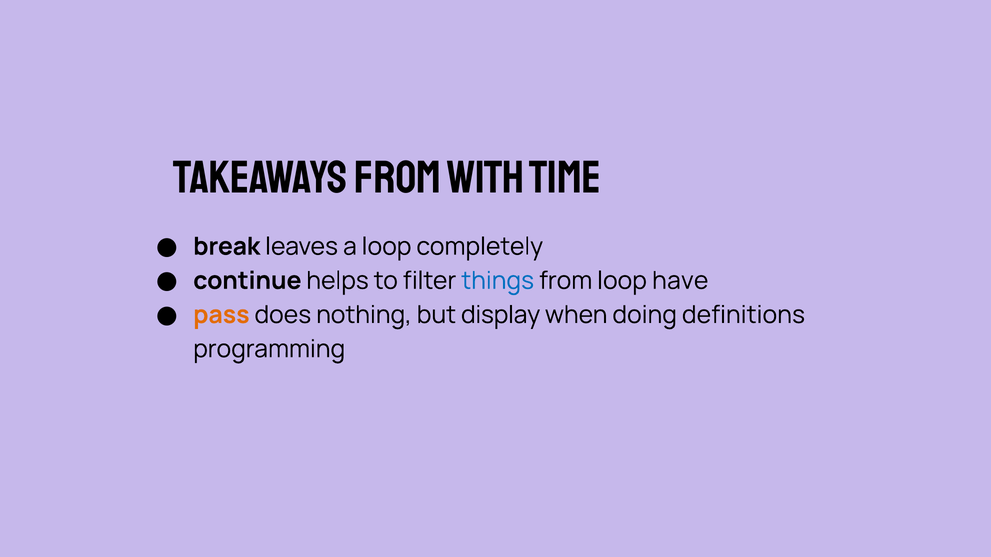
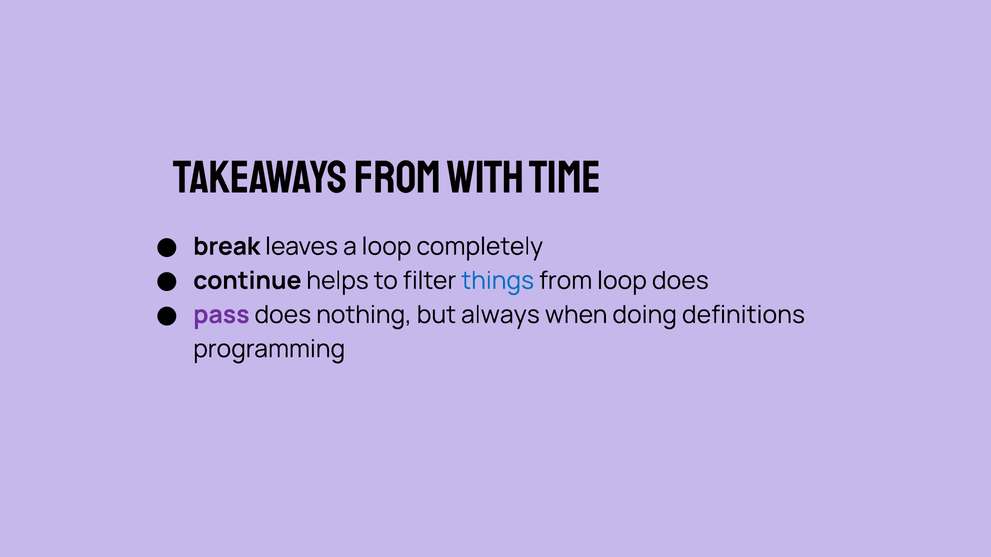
loop have: have -> does (680, 281)
pass colour: orange -> purple (221, 315)
display: display -> always (500, 315)
